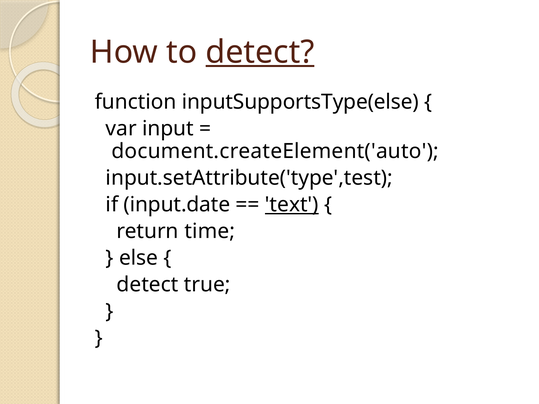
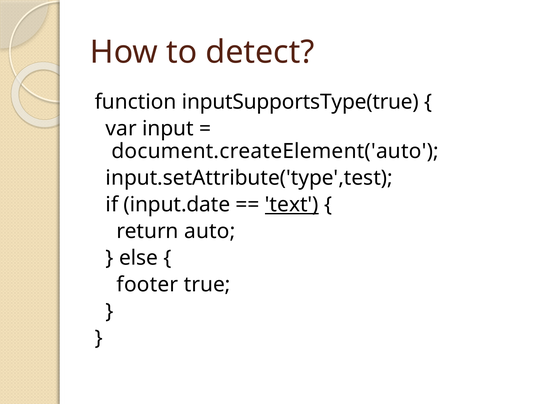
detect underline: present -> none (260, 52)
inputSupportsType(else: inputSupportsType(else -> inputSupportsType(true (300, 102)
time: time -> auto (210, 231)
detect: detect -> footer (147, 285)
